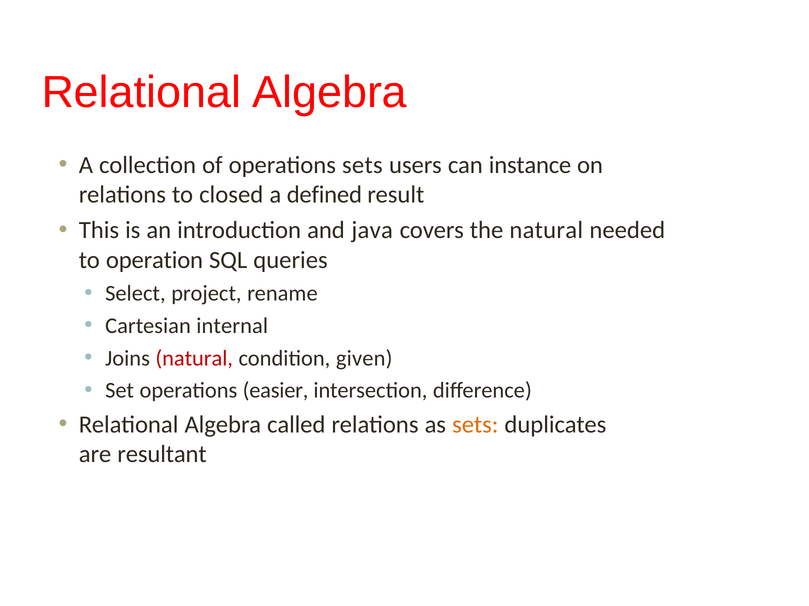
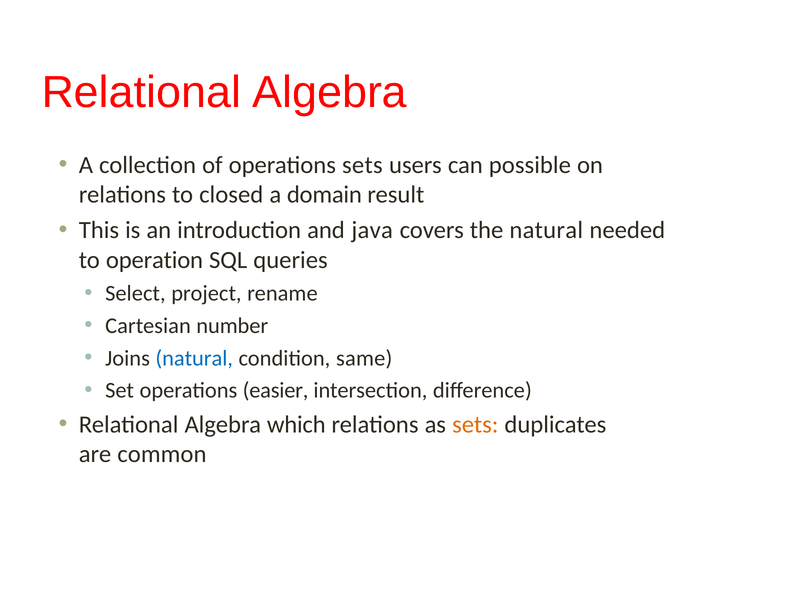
instance: instance -> possible (530, 165)
defined: defined -> domain (324, 195)
internal: internal -> number (232, 326)
natural colour: red -> blue (194, 359)
given: given -> same (364, 359)
called: called -> which (296, 425)
resultant: resultant -> common (162, 455)
